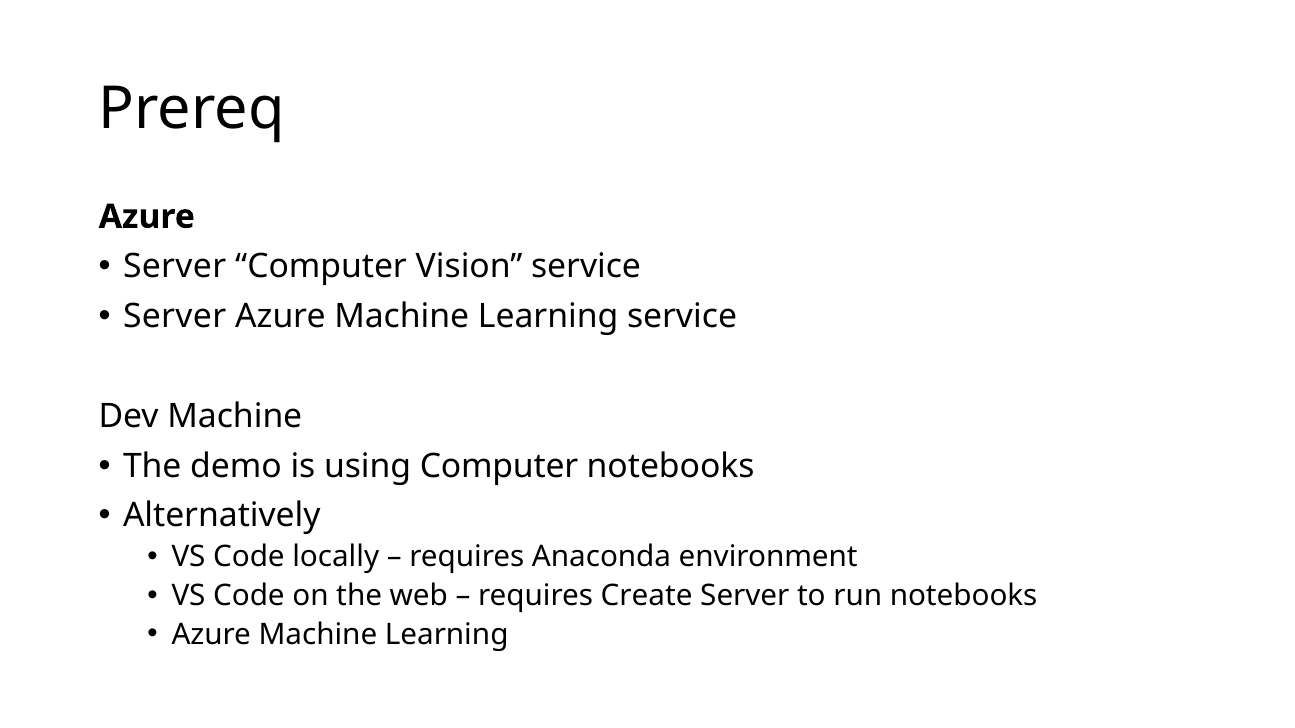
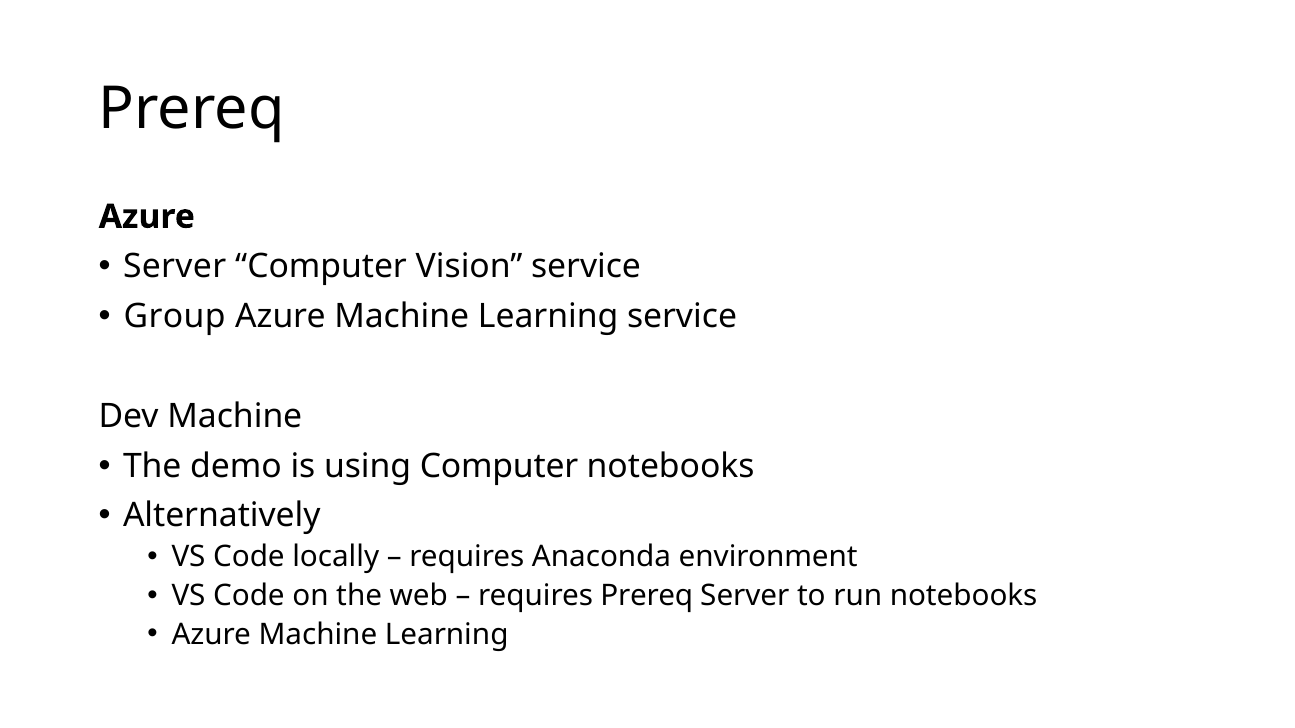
Server: Server -> Group (175, 317)
requires Create: Create -> Prereq (647, 596)
